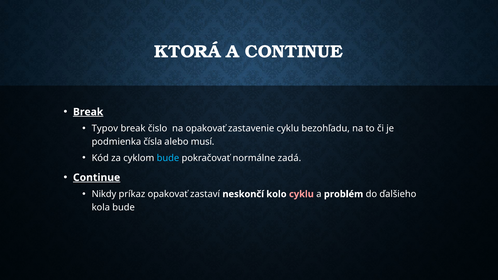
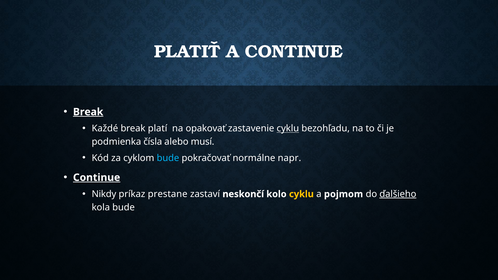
KTORÁ: KTORÁ -> PLATIŤ (187, 52)
Typov: Typov -> Každé (105, 129)
čislo: čislo -> platí (158, 129)
cyklu underline: none -> present (288, 129)
zadá: zadá -> napr (289, 158)
príkaz opakovať: opakovať -> prestane (168, 194)
cyklu colour: pink -> yellow (301, 194)
problém: problém -> pojmom (344, 194)
ďalšieho underline: none -> present (398, 194)
